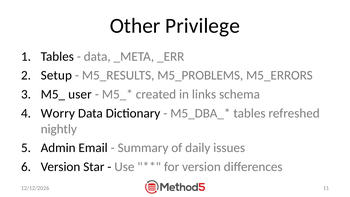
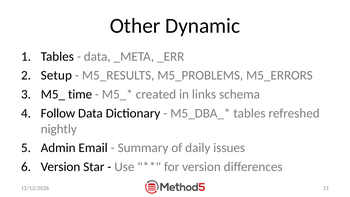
Privilege: Privilege -> Dynamic (203, 26)
user: user -> time (80, 94)
Worry: Worry -> Follow (58, 113)
